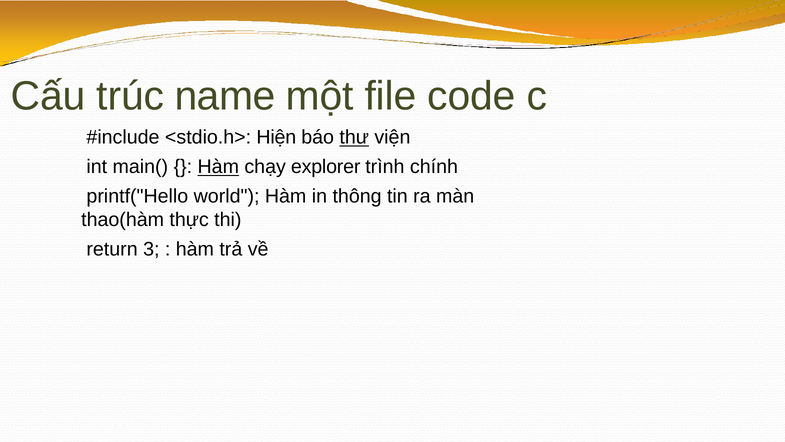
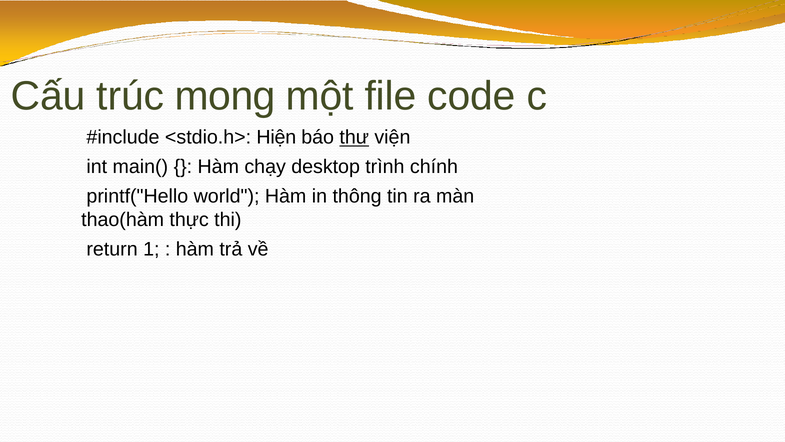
name: name -> mong (225, 96)
Hàm underline: present -> none (218, 167)
explorer: explorer -> desktop (326, 167)
3: 3 -> 1 (151, 249)
